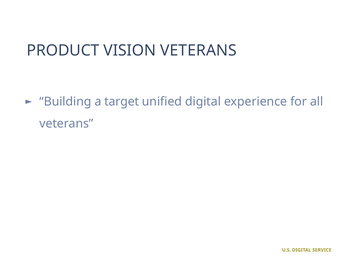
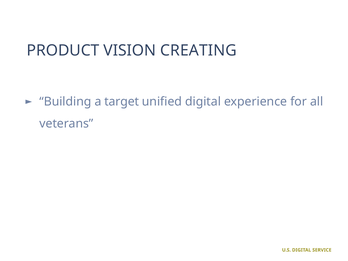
VISION VETERANS: VETERANS -> CREATING (198, 51)
